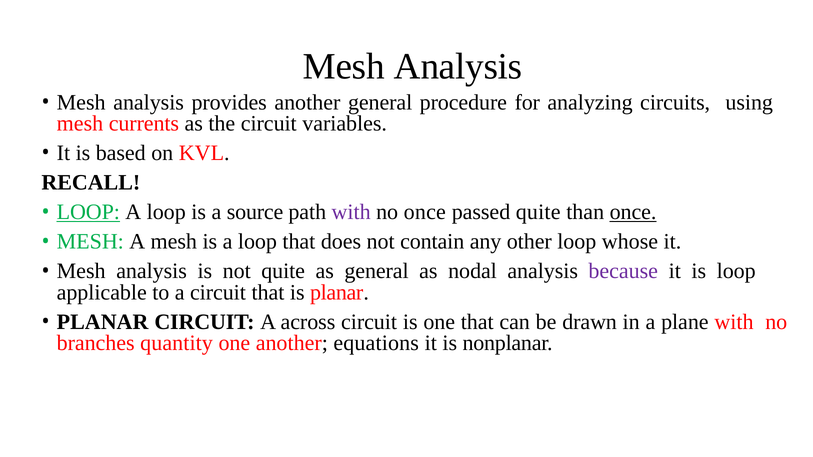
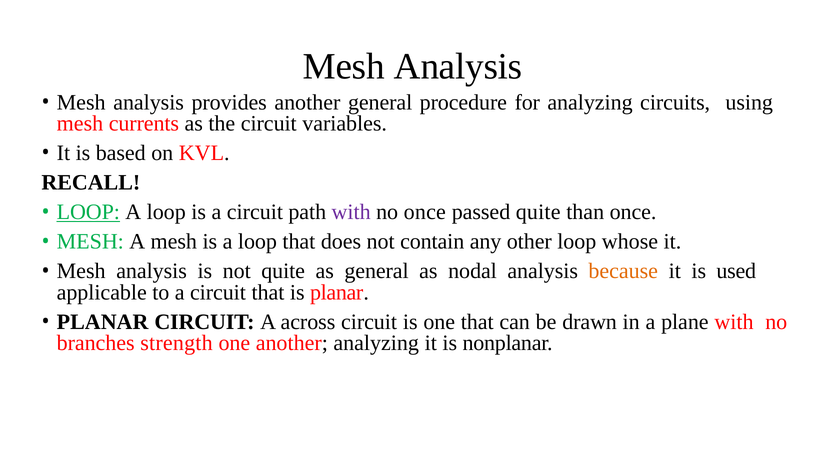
is a source: source -> circuit (255, 212)
once underline: present -> none (633, 212)
because colour: purple -> orange (623, 271)
is loop: loop -> used (736, 271)
quantity: quantity -> strength (176, 343)
another equations: equations -> analyzing (376, 343)
